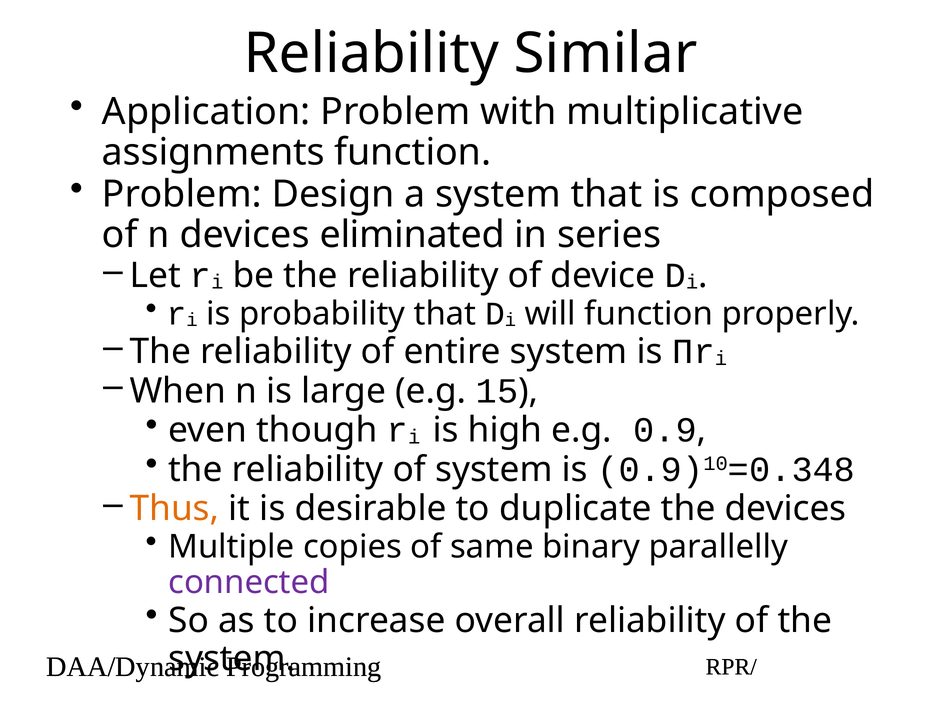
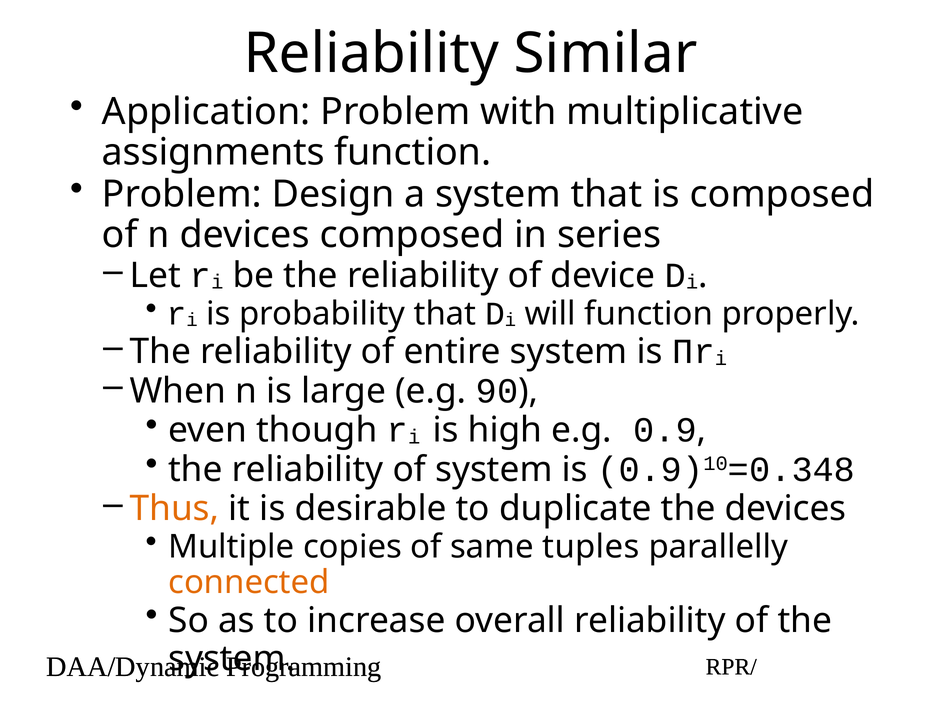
devices eliminated: eliminated -> composed (412, 235)
15: 15 -> 90 (497, 391)
binary: binary -> tuples (591, 547)
connected colour: purple -> orange (249, 583)
